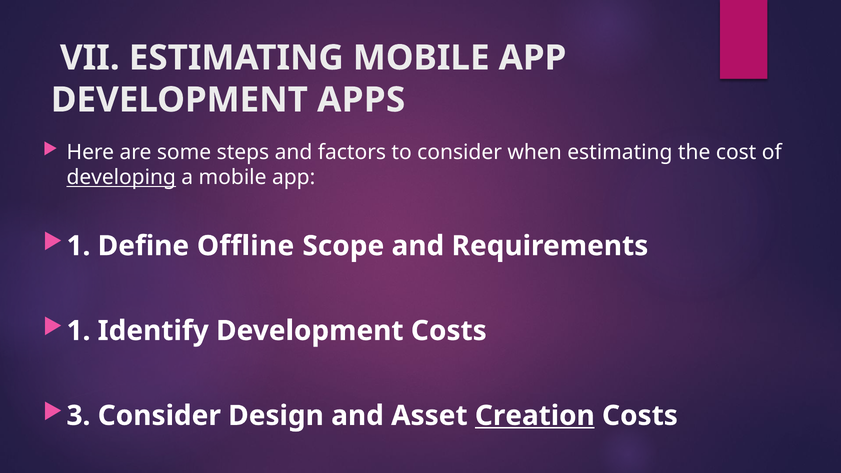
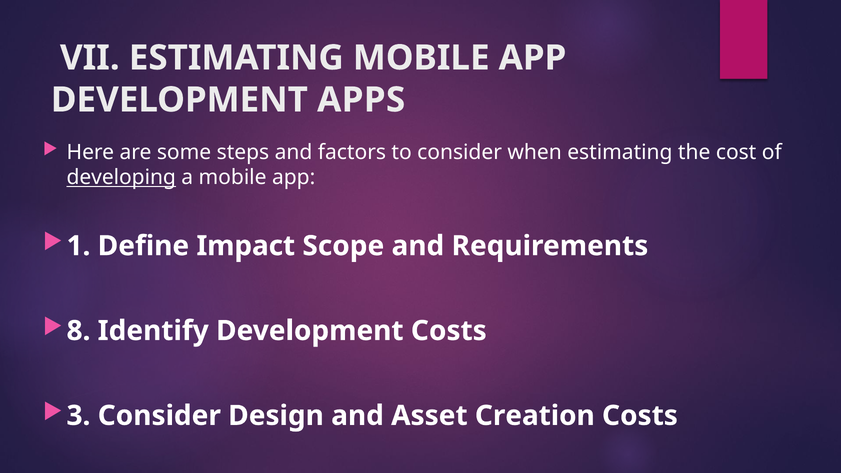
Offline: Offline -> Impact (246, 246)
1: 1 -> 8 (78, 331)
Creation underline: present -> none (535, 416)
